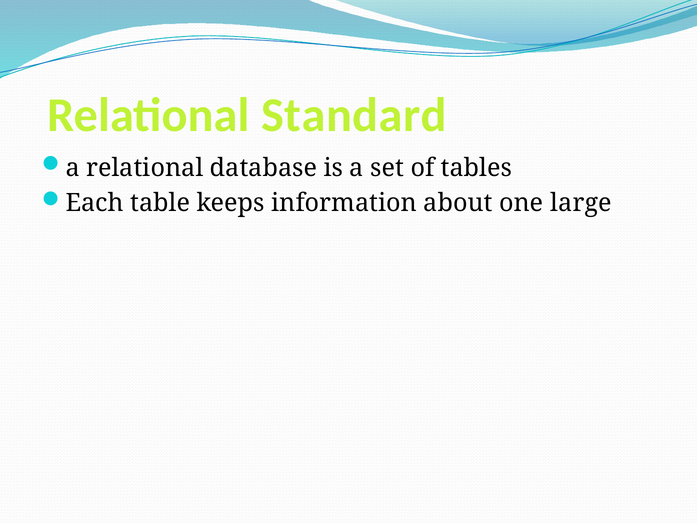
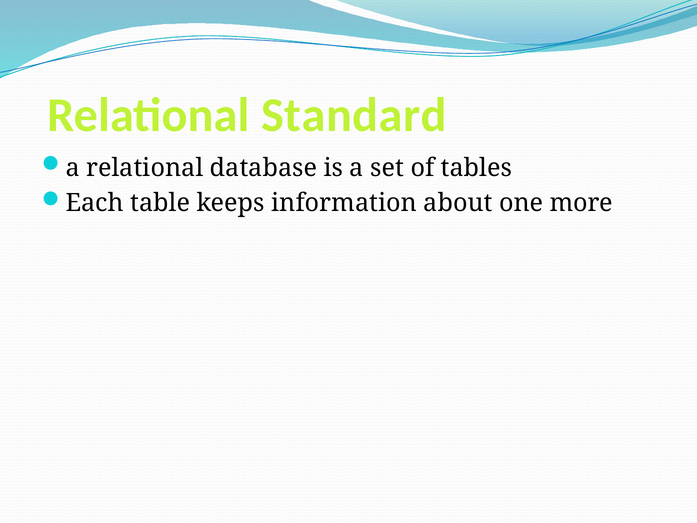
large: large -> more (581, 203)
